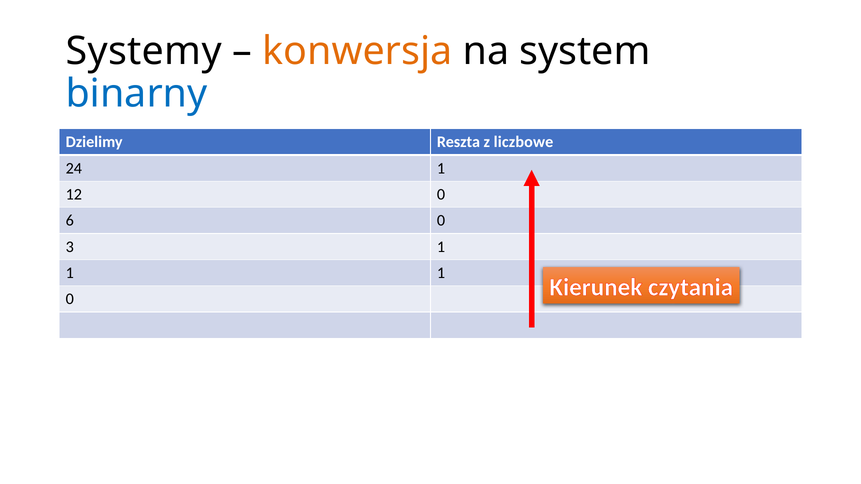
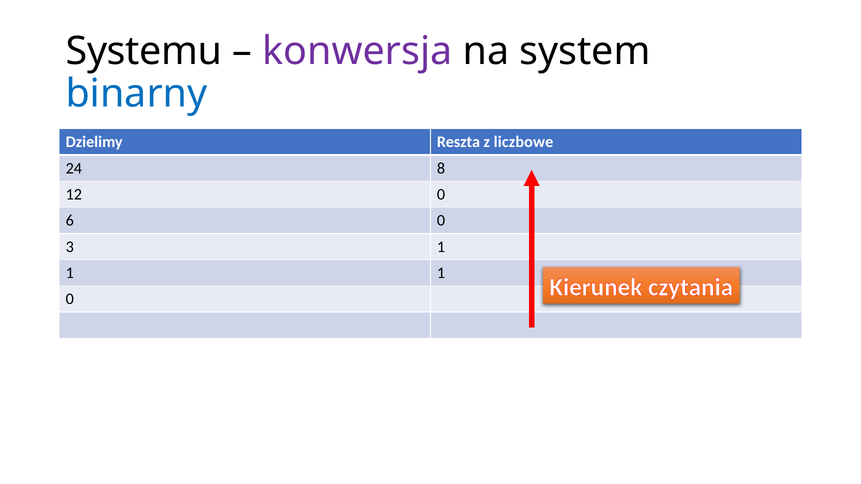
Systemy: Systemy -> Systemu (144, 51)
konwersja colour: orange -> purple (357, 51)
24 1: 1 -> 8 (441, 168)
